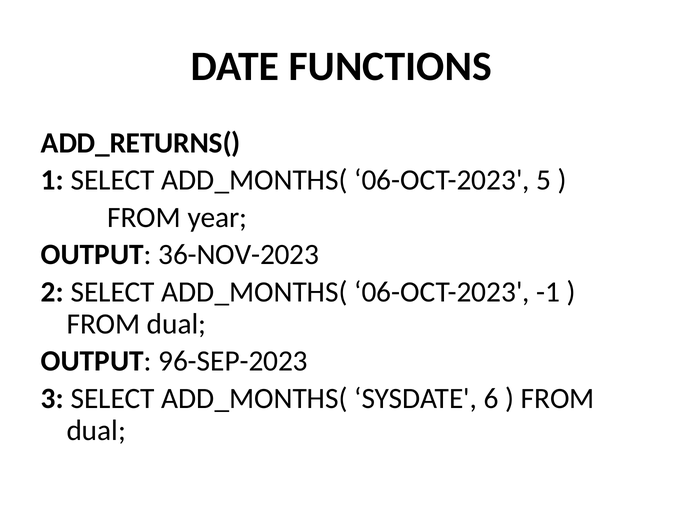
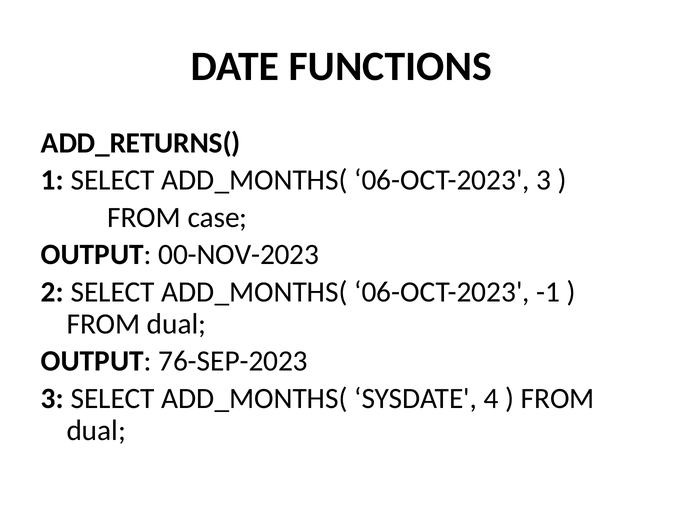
06-OCT-2023 5: 5 -> 3 (544, 180)
year: year -> case (217, 217)
36-NOV-2023: 36-NOV-2023 -> 00-NOV-2023 (239, 254)
96-SEP-2023: 96-SEP-2023 -> 76-SEP-2023 (233, 361)
6: 6 -> 4 (491, 398)
